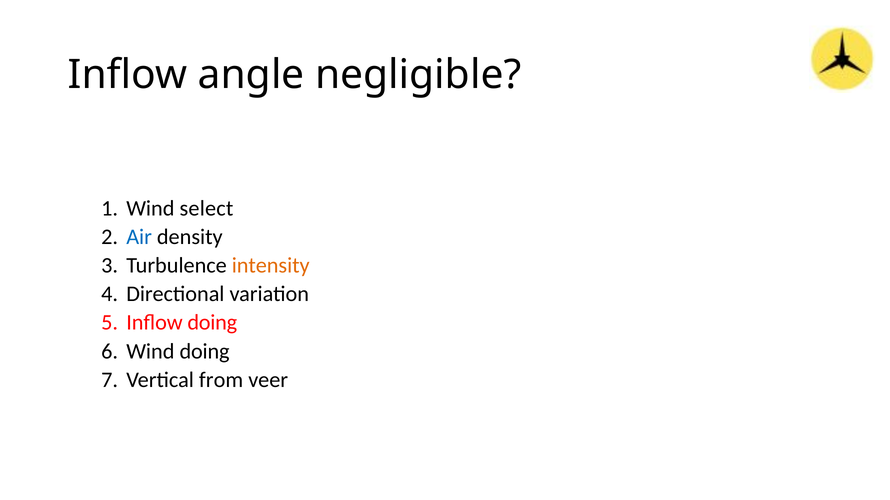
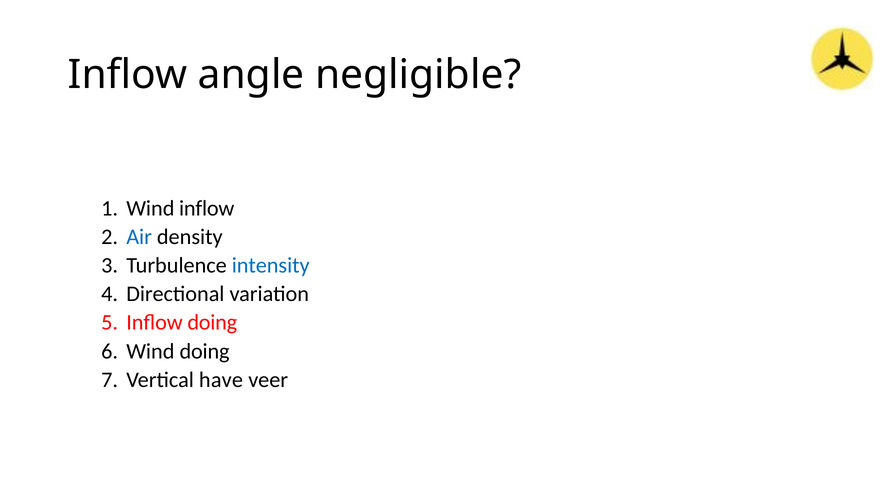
Wind select: select -> inflow (207, 208)
intensity colour: orange -> blue (271, 266)
from: from -> have (221, 380)
